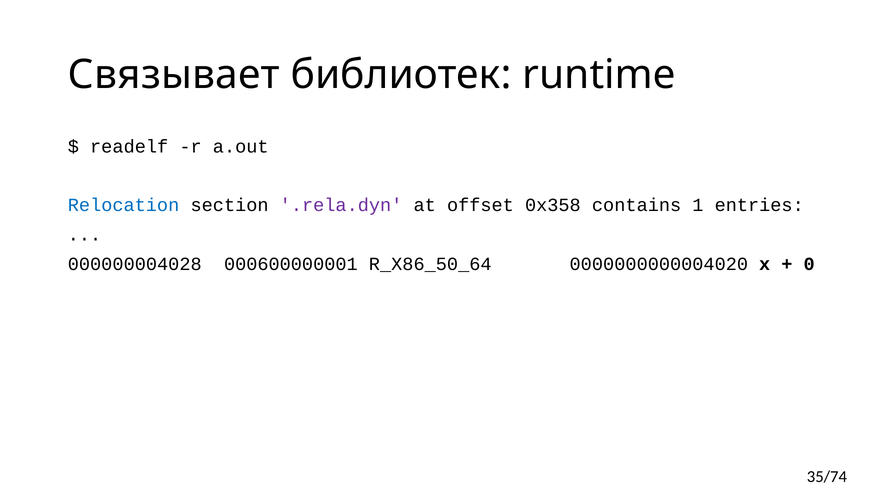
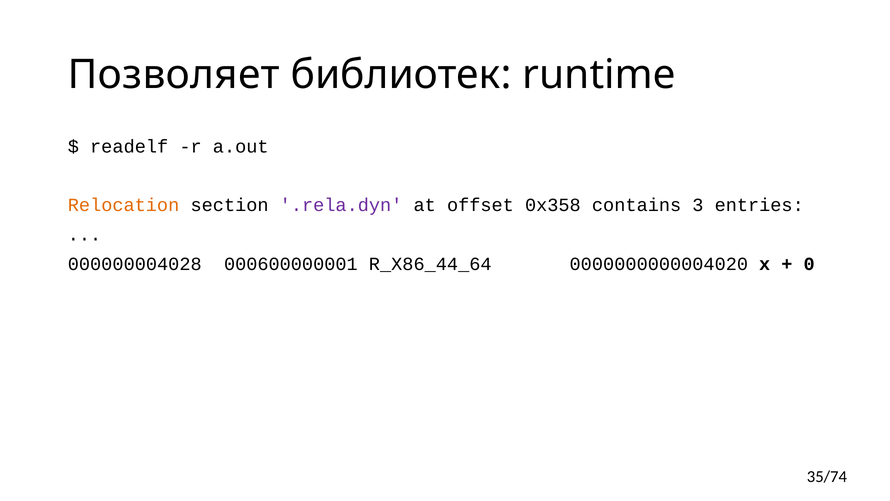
Связывает: Связывает -> Позволяет (174, 75)
Relocation colour: blue -> orange (124, 205)
1: 1 -> 3 (698, 205)
R_X86_50_64: R_X86_50_64 -> R_X86_44_64 (430, 264)
